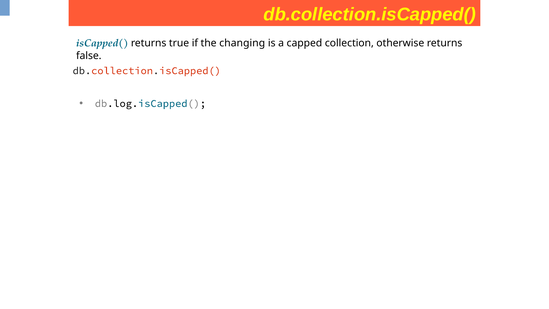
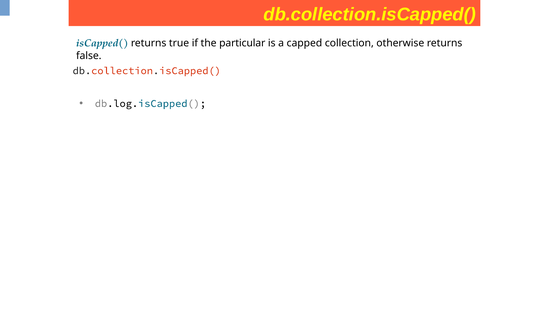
changing: changing -> particular (242, 43)
